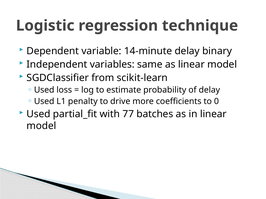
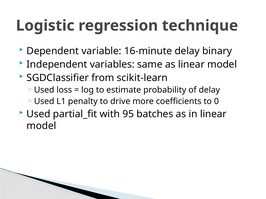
14-minute: 14-minute -> 16-minute (148, 51)
77: 77 -> 95 (128, 114)
